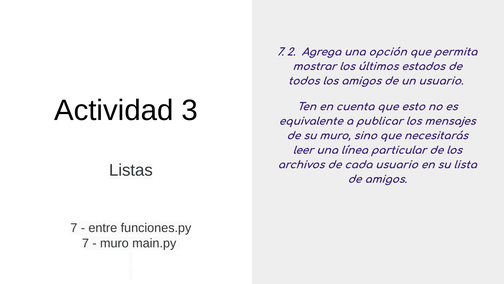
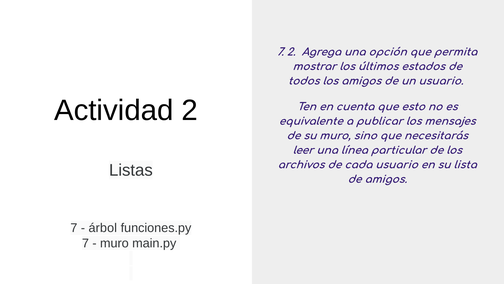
Actividad 3: 3 -> 2 (190, 110)
entre: entre -> árbol (103, 228)
